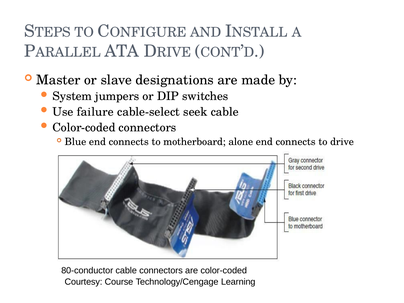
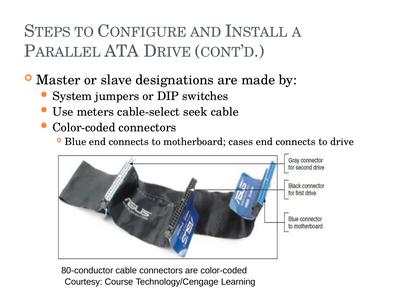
failure: failure -> meters (95, 112)
alone: alone -> cases (241, 142)
